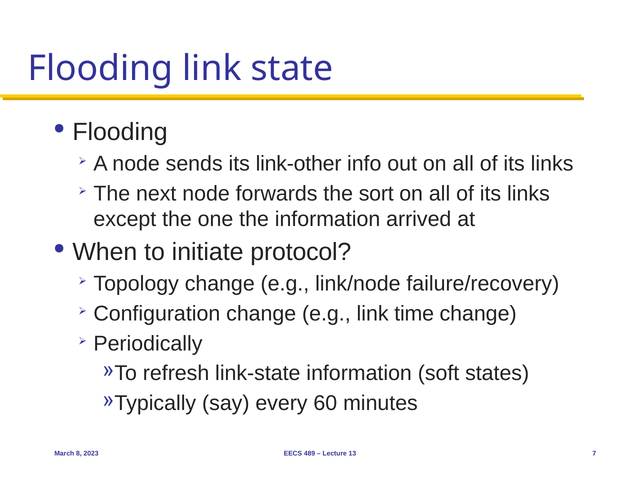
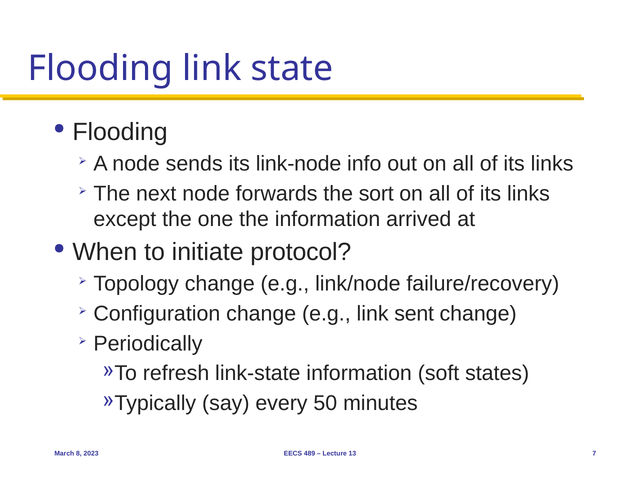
link-other: link-other -> link-node (299, 164)
time: time -> sent (414, 314)
60: 60 -> 50 (325, 403)
